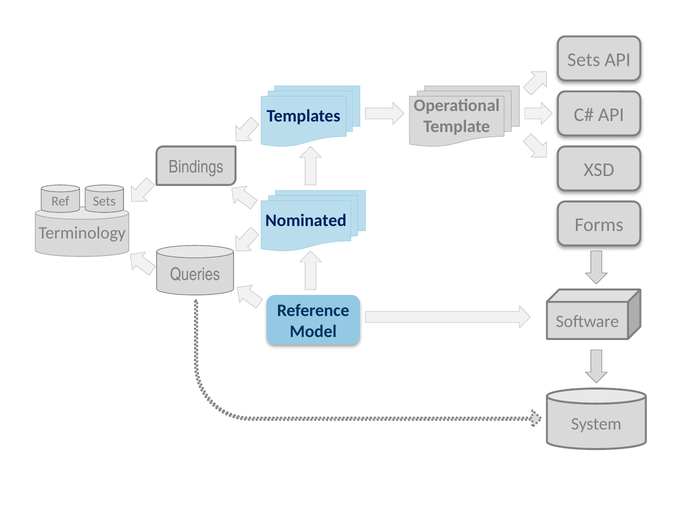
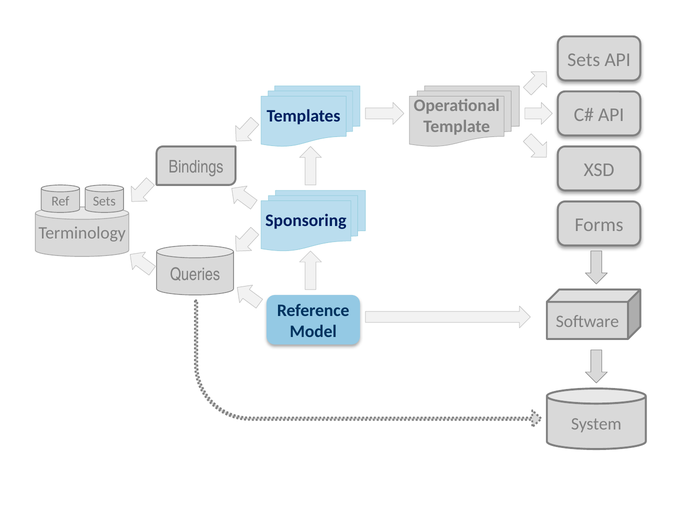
Nominated: Nominated -> Sponsoring (306, 220)
